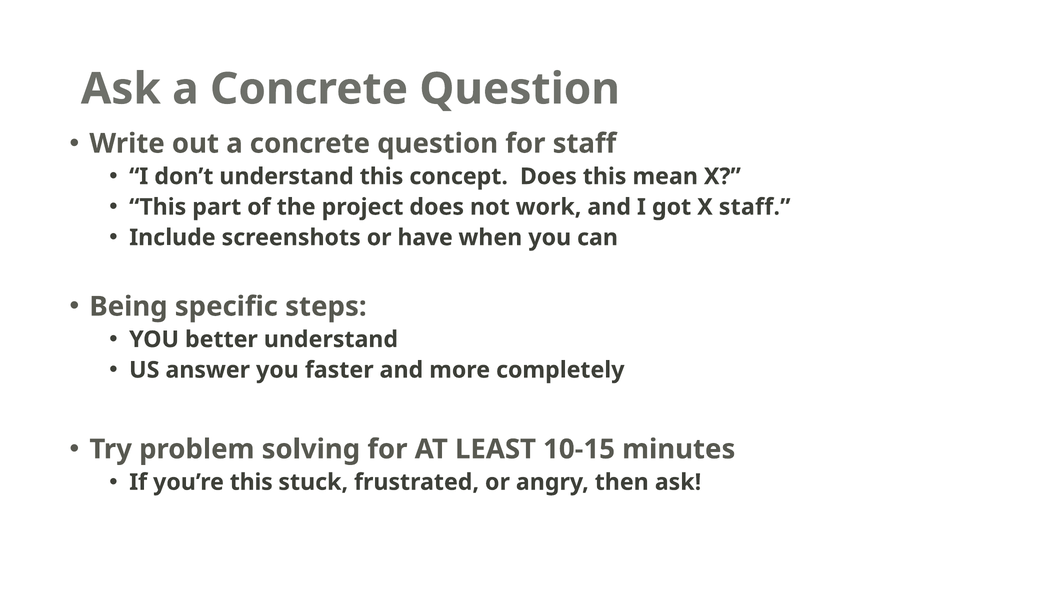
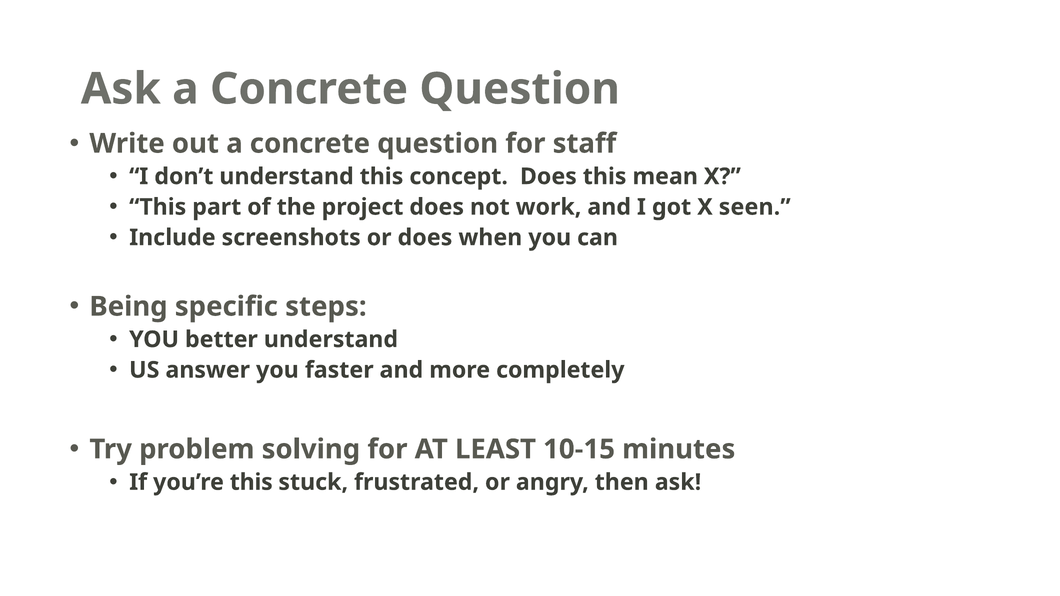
X staff: staff -> seen (755, 207)
or have: have -> does (425, 238)
